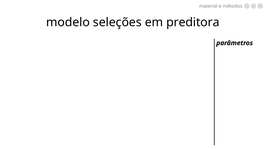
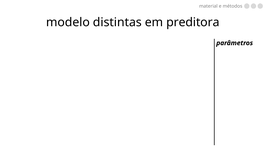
seleções: seleções -> distintas (117, 22)
